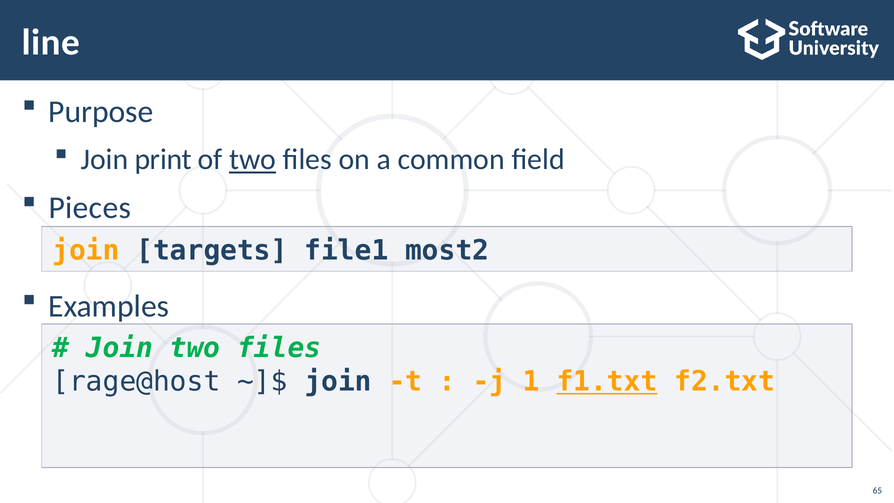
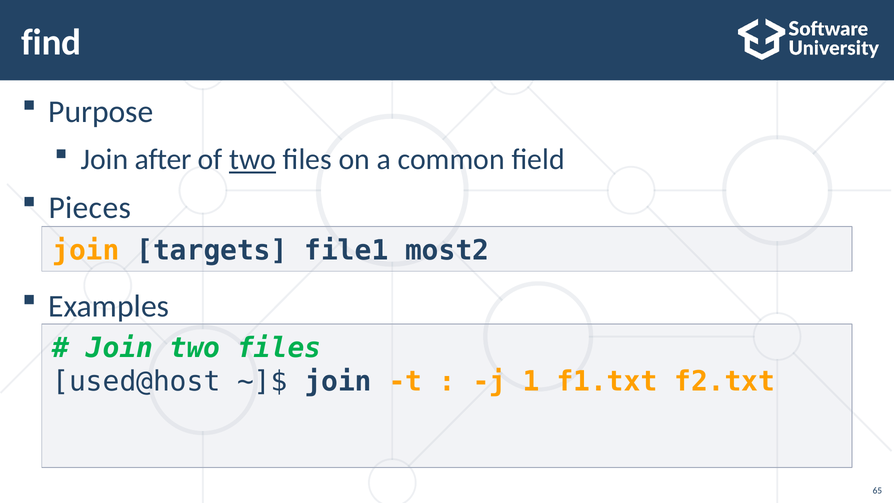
line: line -> find (51, 42)
print: print -> after (163, 160)
rage@host: rage@host -> used@host (136, 382)
f1.txt underline: present -> none (607, 382)
